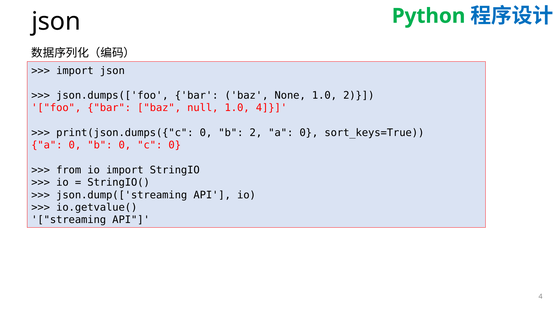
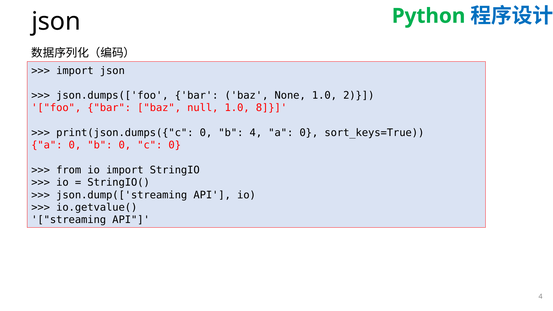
1.0 4: 4 -> 8 (271, 108)
b 2: 2 -> 4 (256, 133)
